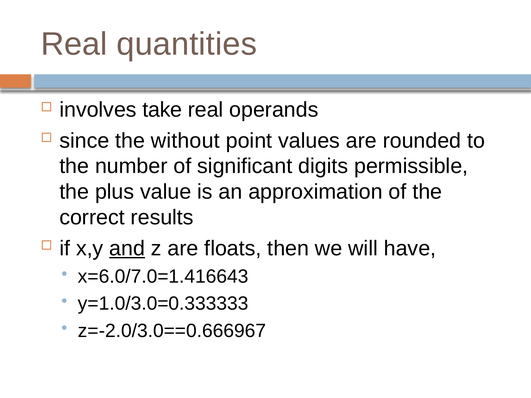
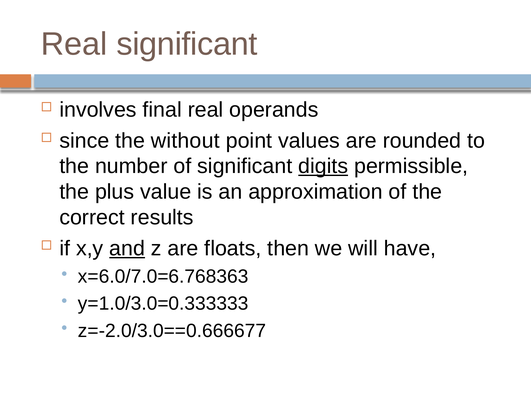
Real quantities: quantities -> significant (187, 44)
take: take -> final (162, 110)
digits underline: none -> present (323, 166)
x=6.0/7.0=1.416643: x=6.0/7.0=1.416643 -> x=6.0/7.0=6.768363 (163, 277)
z=-2.0/3.0==0.666967: z=-2.0/3.0==0.666967 -> z=-2.0/3.0==0.666677 (172, 331)
